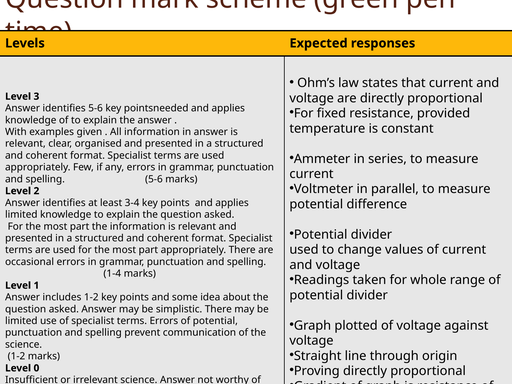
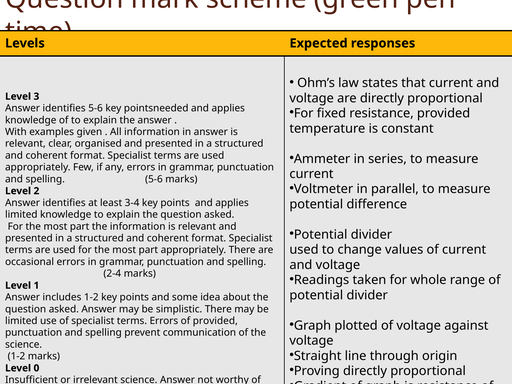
1-4: 1-4 -> 2-4 (112, 274)
Errors of potential: potential -> provided (215, 321)
